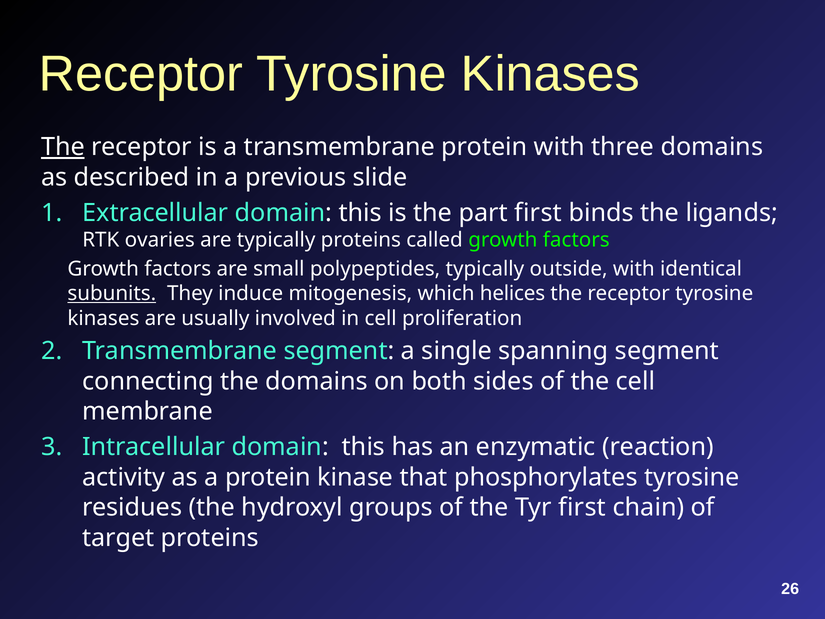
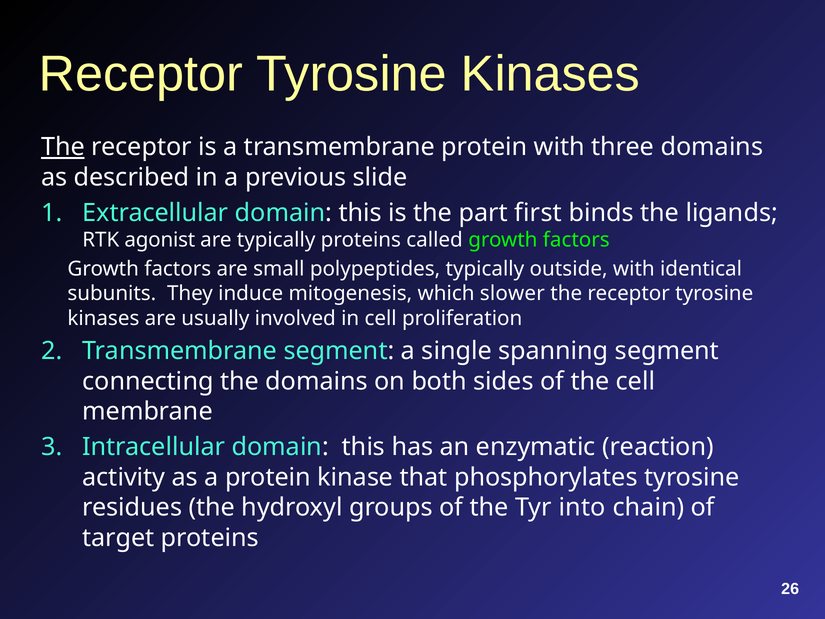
ovaries: ovaries -> agonist (160, 240)
subunits underline: present -> none (112, 293)
helices: helices -> slower (512, 293)
Tyr first: first -> into (582, 507)
